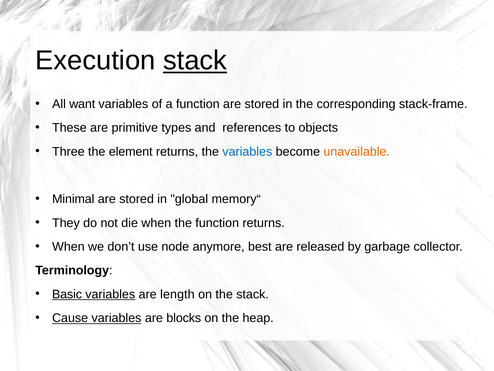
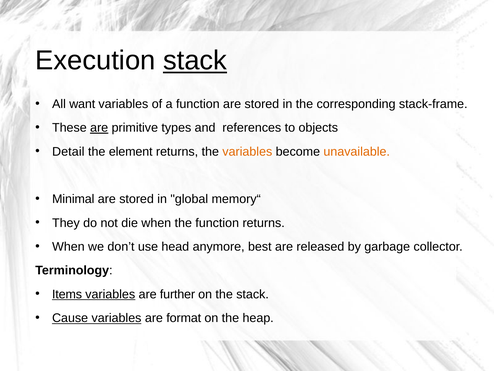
are underline: none -> present (99, 128)
Three: Three -> Detail (68, 151)
variables colour: blue -> orange (247, 151)
node: node -> head (175, 246)
Basic: Basic -> Items (67, 294)
length: length -> further (178, 294)
blocks: blocks -> format (184, 318)
